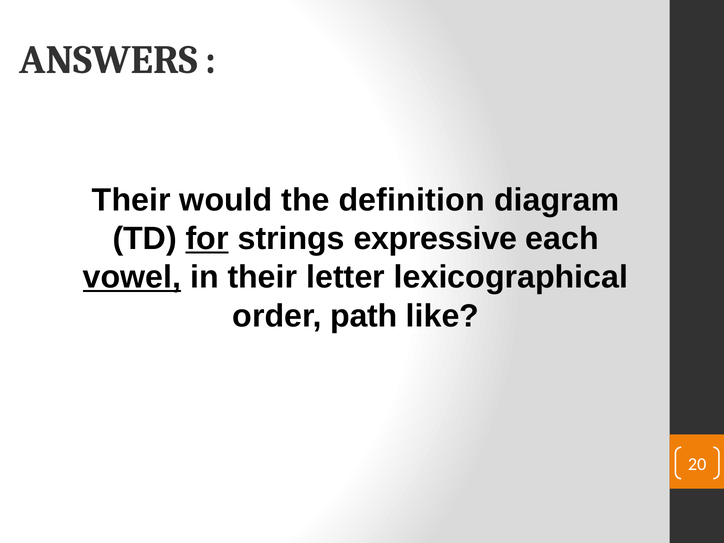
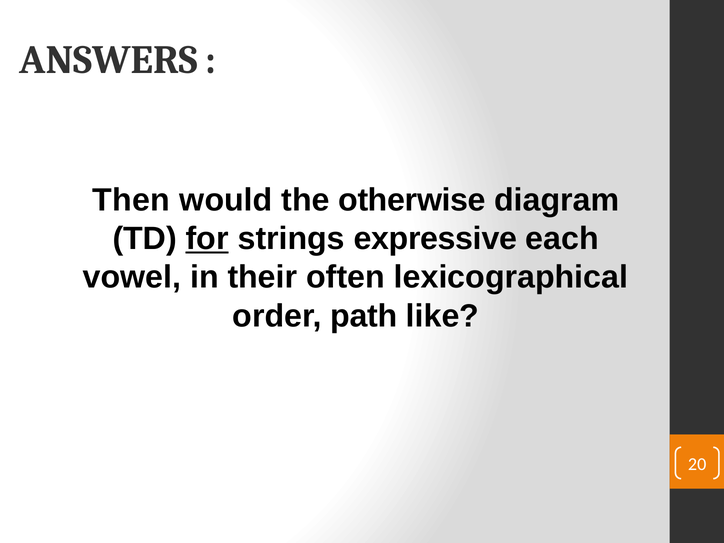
Their: Their -> Then (131, 200)
definition: definition -> otherwise (412, 200)
vowel underline: present -> none (132, 277)
letter: letter -> often (346, 277)
